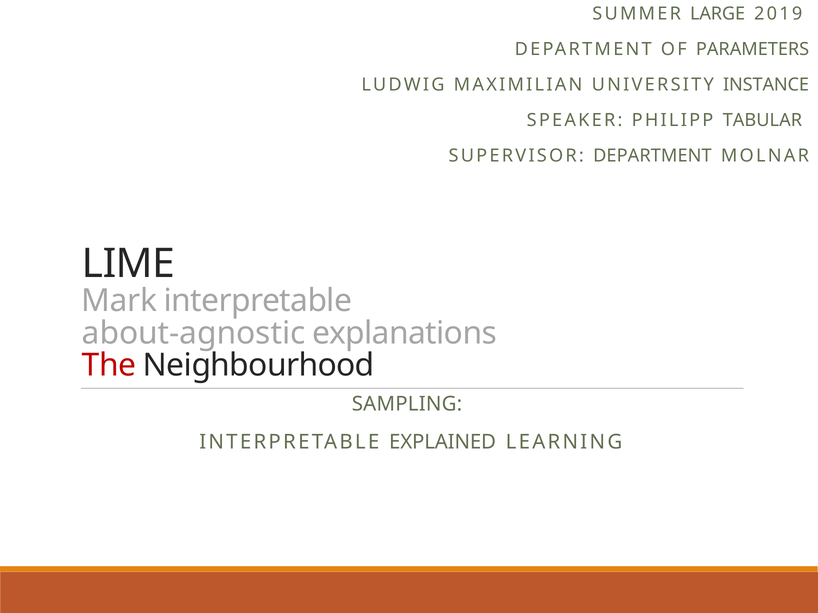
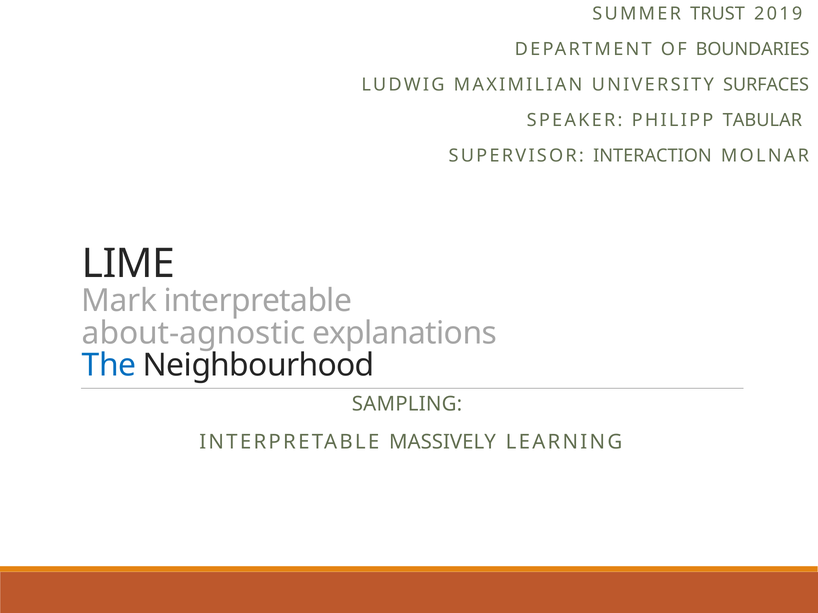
LARGE: LARGE -> TRUST (718, 14)
PARAMETERS: PARAMETERS -> BOUNDARIES (753, 49)
INSTANCE: INSTANCE -> SURFACES (766, 85)
SUPERVISOR DEPARTMENT: DEPARTMENT -> INTERACTION (652, 156)
The colour: red -> blue (109, 366)
EXPLAINED: EXPLAINED -> MASSIVELY (442, 442)
